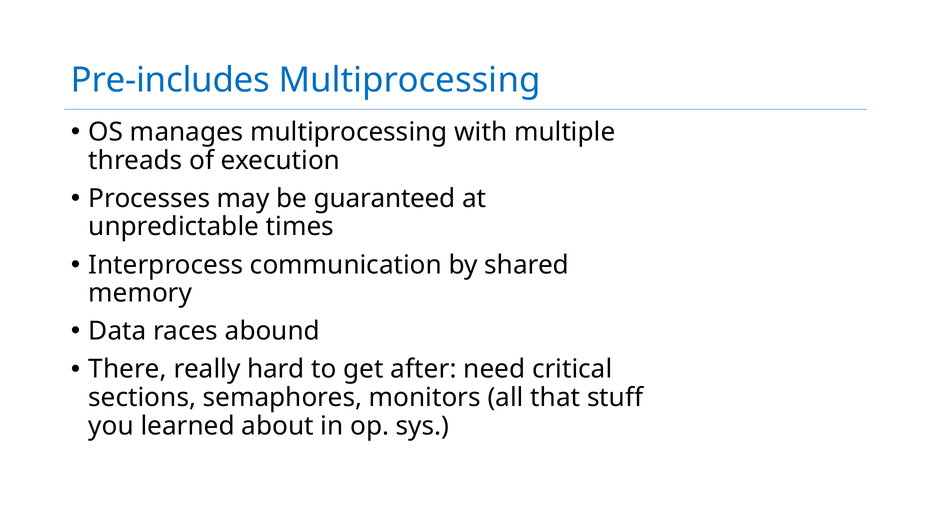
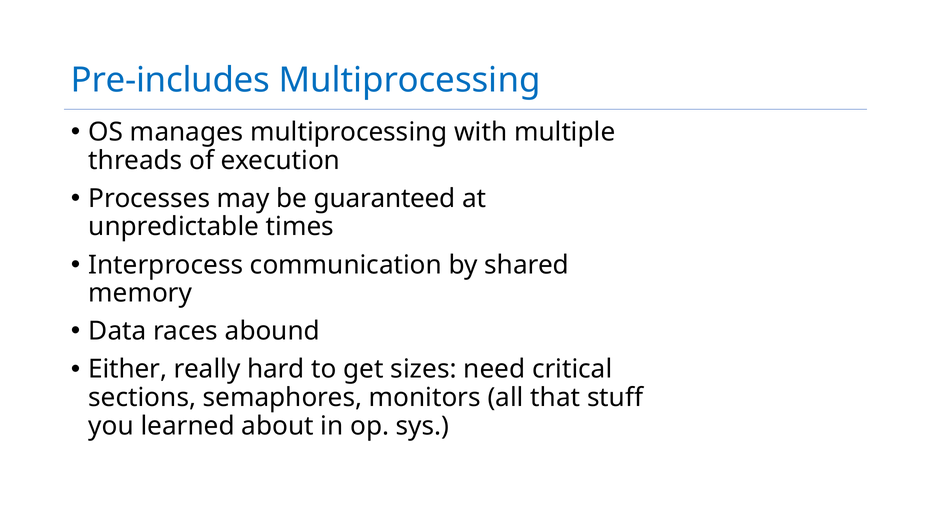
There: There -> Either (128, 369)
after: after -> sizes (424, 369)
